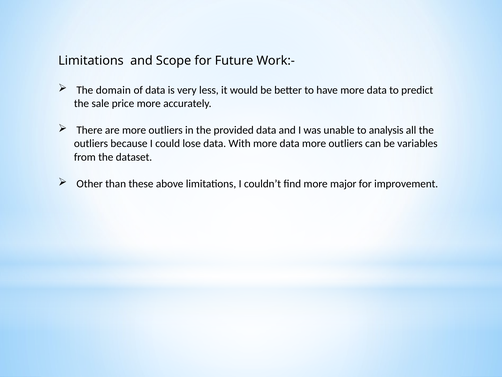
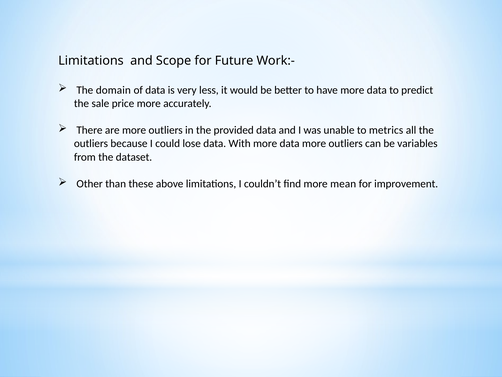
analysis: analysis -> metrics (386, 130)
major: major -> mean (343, 184)
